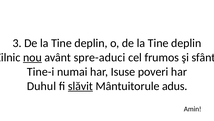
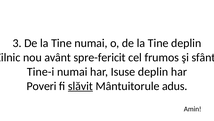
deplin: deplin -> numai (91, 43)
nou underline: present -> none (32, 57)
spre-aduci: spre-aduci -> spre-fericit (100, 57)
Isuse poveri: poveri -> deplin (153, 71)
Duhul: Duhul -> Poveri (42, 86)
